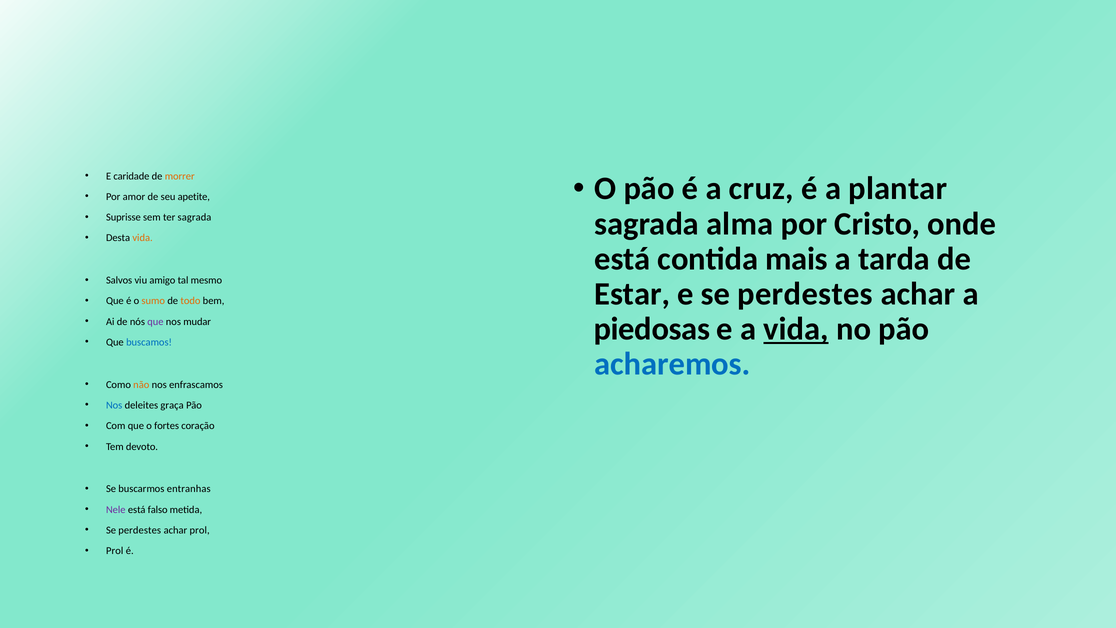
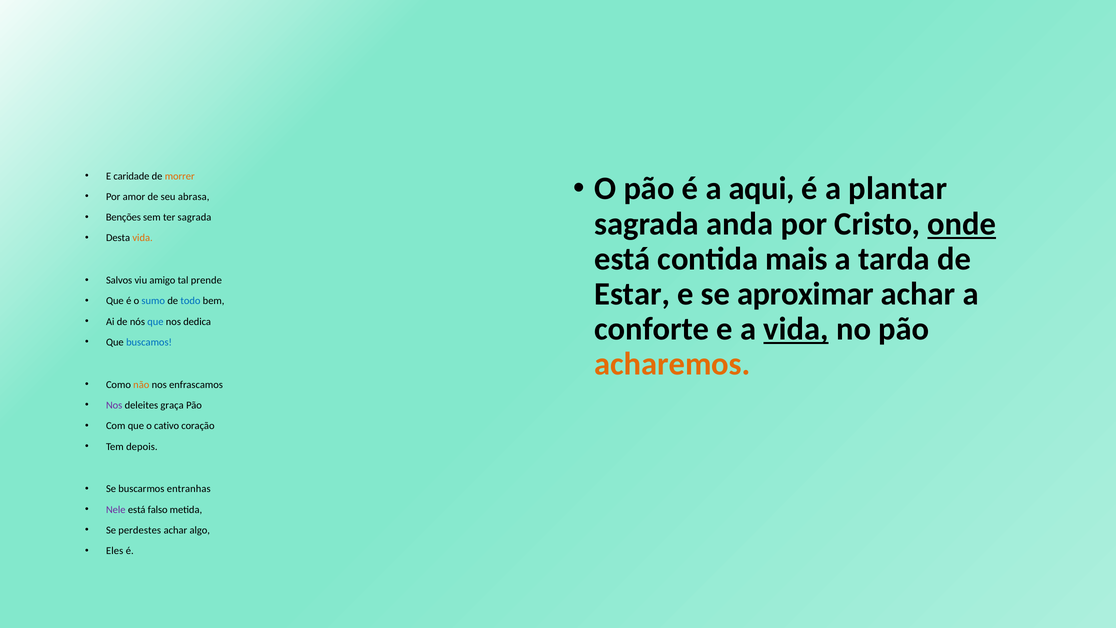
cruz: cruz -> aqui (762, 189)
apetite: apetite -> abrasa (194, 197)
alma: alma -> anda (740, 224)
onde underline: none -> present (962, 224)
Suprisse: Suprisse -> Benções (123, 217)
mesmo: mesmo -> prende (206, 280)
e se perdestes: perdestes -> aproximar (805, 294)
sumo colour: orange -> blue (153, 301)
todo colour: orange -> blue (190, 301)
piedosas: piedosas -> conforte (652, 329)
que colour: purple -> blue (155, 322)
mudar: mudar -> dedica (197, 322)
acharemos colour: blue -> orange (672, 364)
Nos colour: blue -> purple (114, 405)
fortes: fortes -> cativo (167, 426)
devoto: devoto -> depois (142, 446)
achar prol: prol -> algo (200, 530)
Prol: Prol -> Eles (115, 551)
